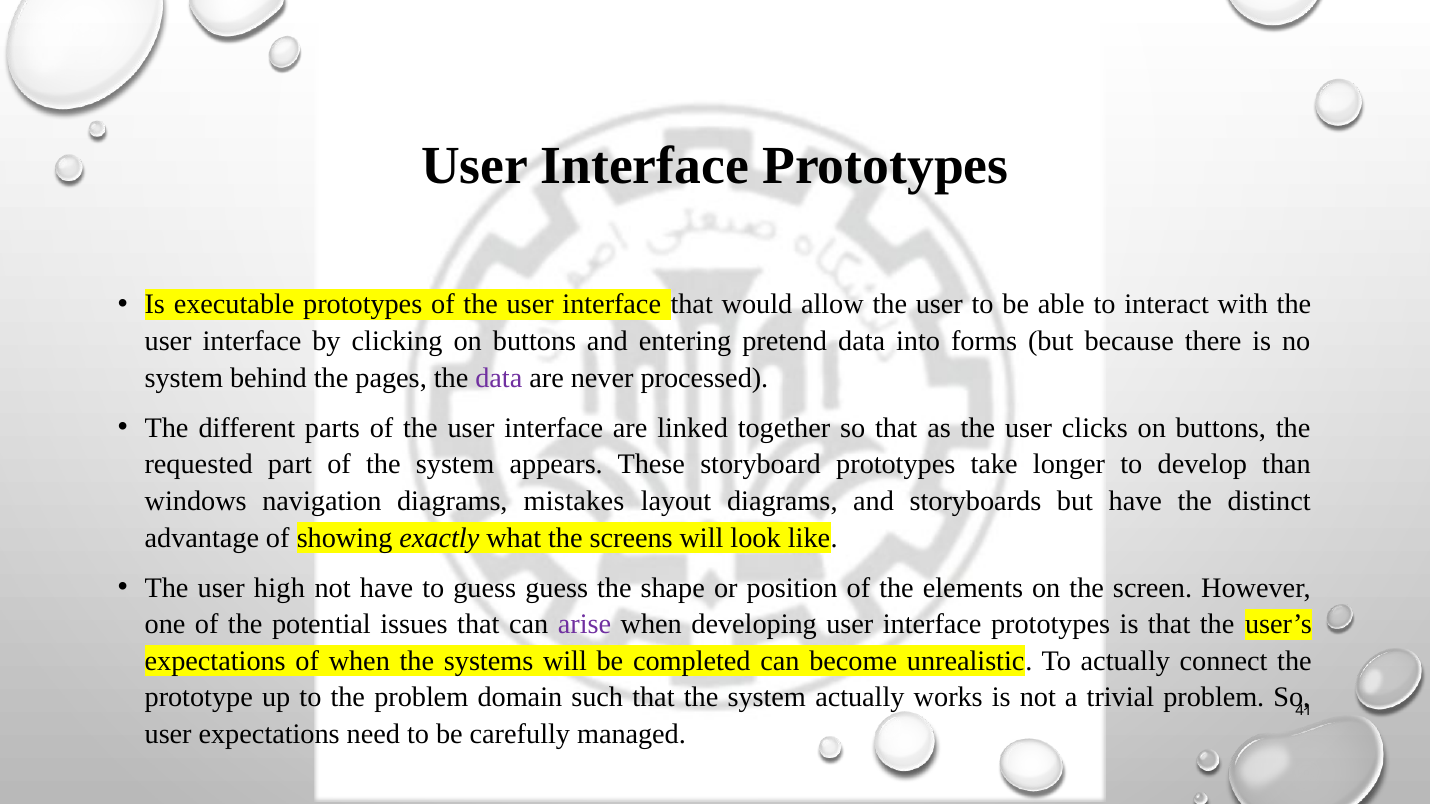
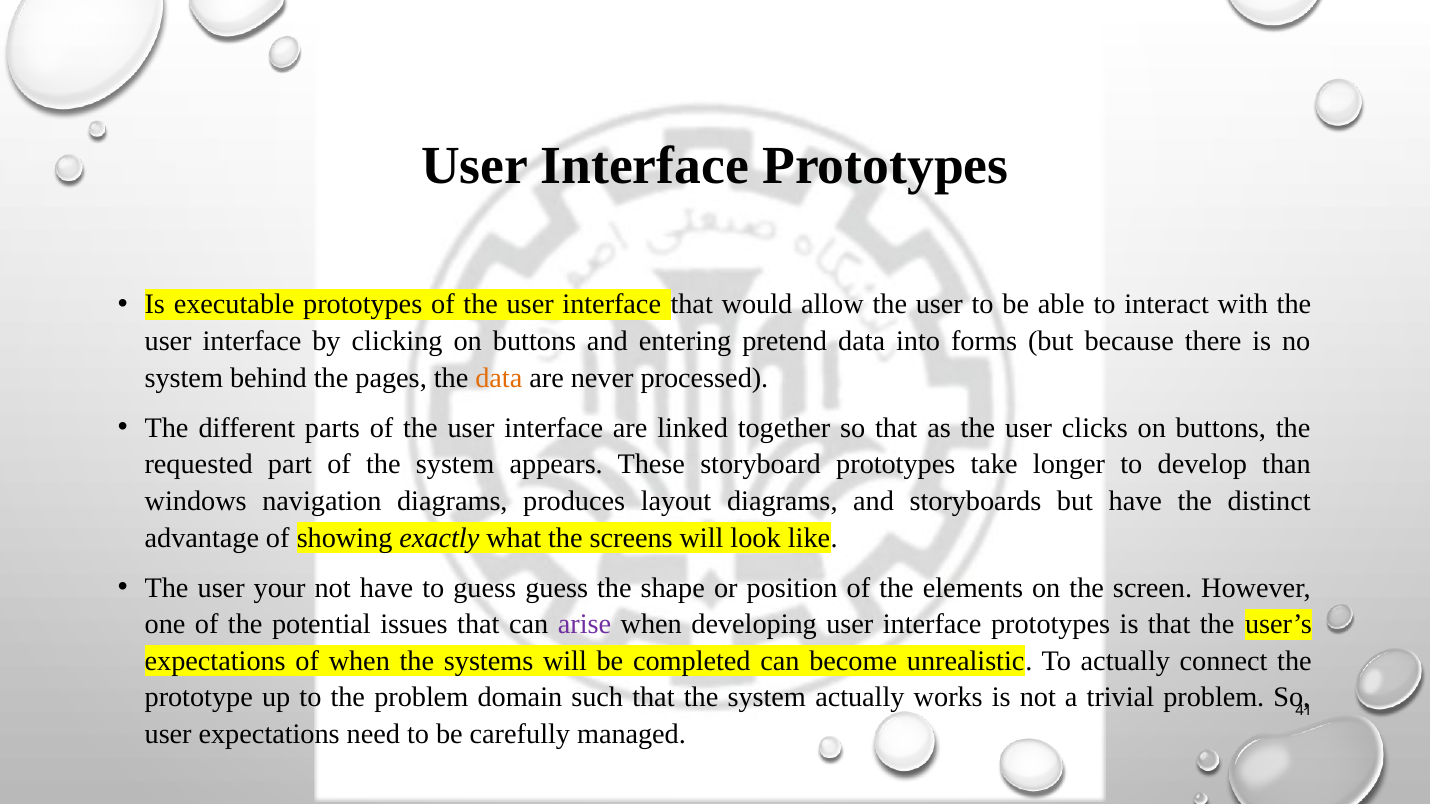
data colour: purple -> orange (499, 378)
mistakes: mistakes -> produces (574, 501)
high: high -> your (280, 588)
